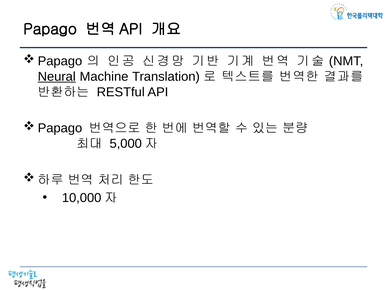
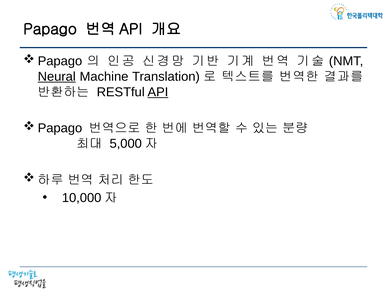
API underline: none -> present (158, 92)
